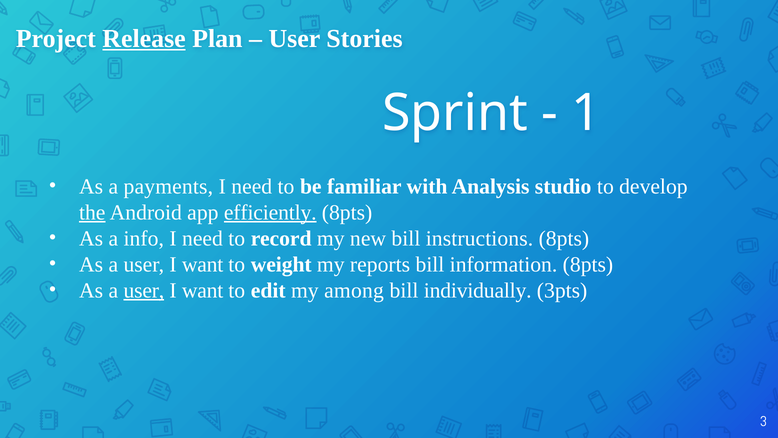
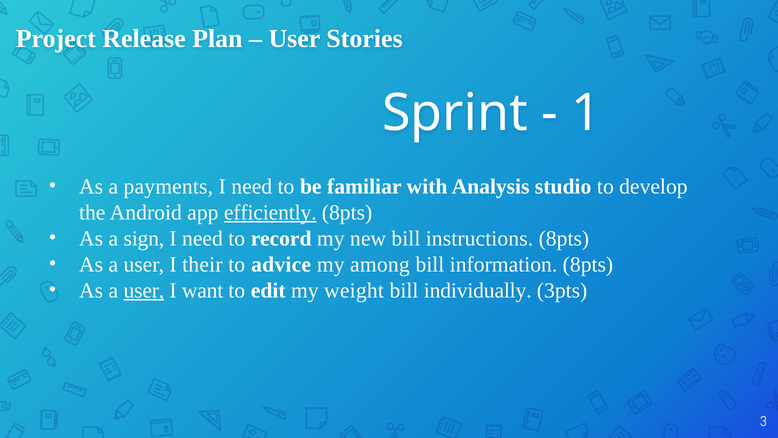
Release underline: present -> none (144, 38)
the underline: present -> none (92, 212)
info: info -> sign (144, 238)
want: want -> their (202, 264)
weight: weight -> advice (281, 264)
reports: reports -> among (380, 264)
among: among -> weight (354, 290)
